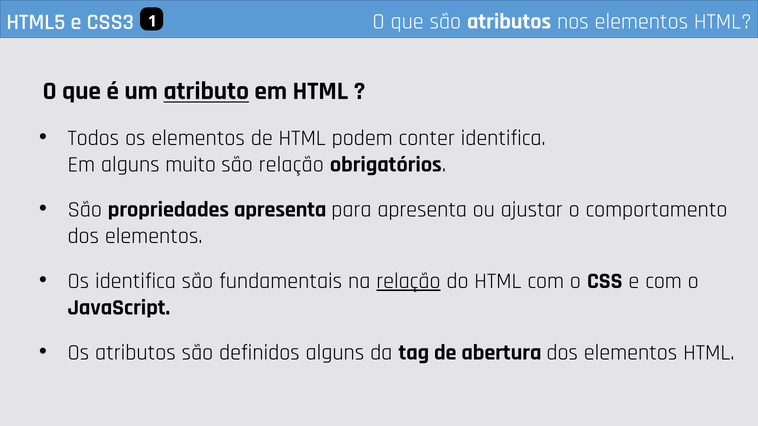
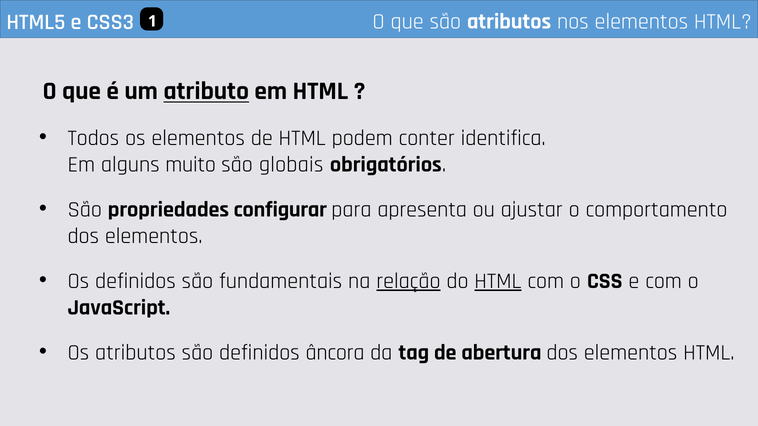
são relação: relação -> globais (291, 165)
propriedades apresenta: apresenta -> configurar (280, 210)
Os identifica: identifica -> definidos (135, 281)
HTML underline: none -> present (498, 281)
definidos alguns: alguns -> âncora (335, 353)
